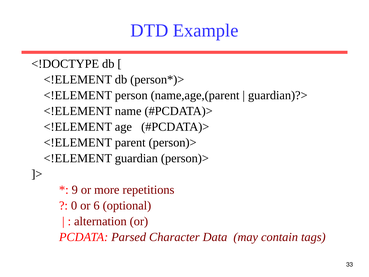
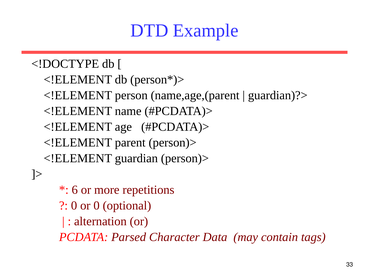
9: 9 -> 6 (75, 190)
or 6: 6 -> 0 (97, 205)
